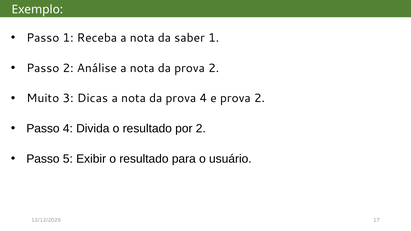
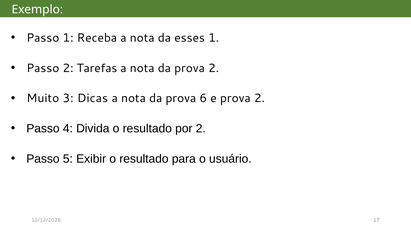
saber: saber -> esses (190, 38)
Análise: Análise -> Tarefas (97, 68)
prova 4: 4 -> 6 (203, 98)
